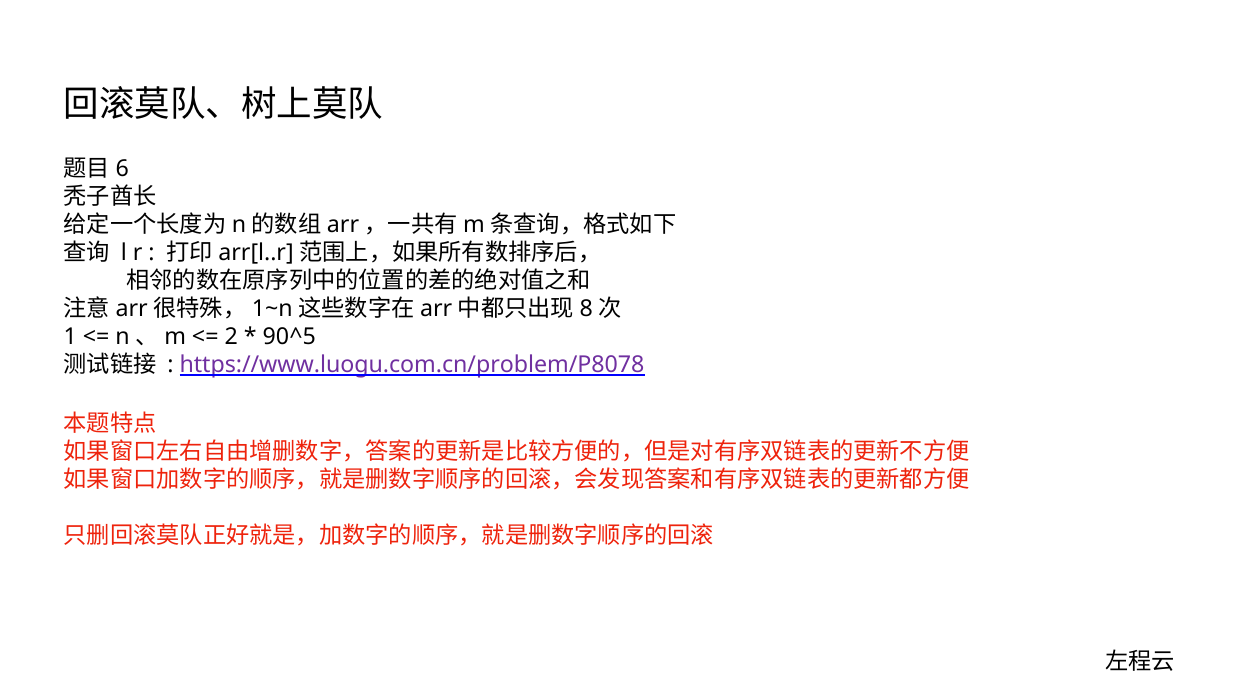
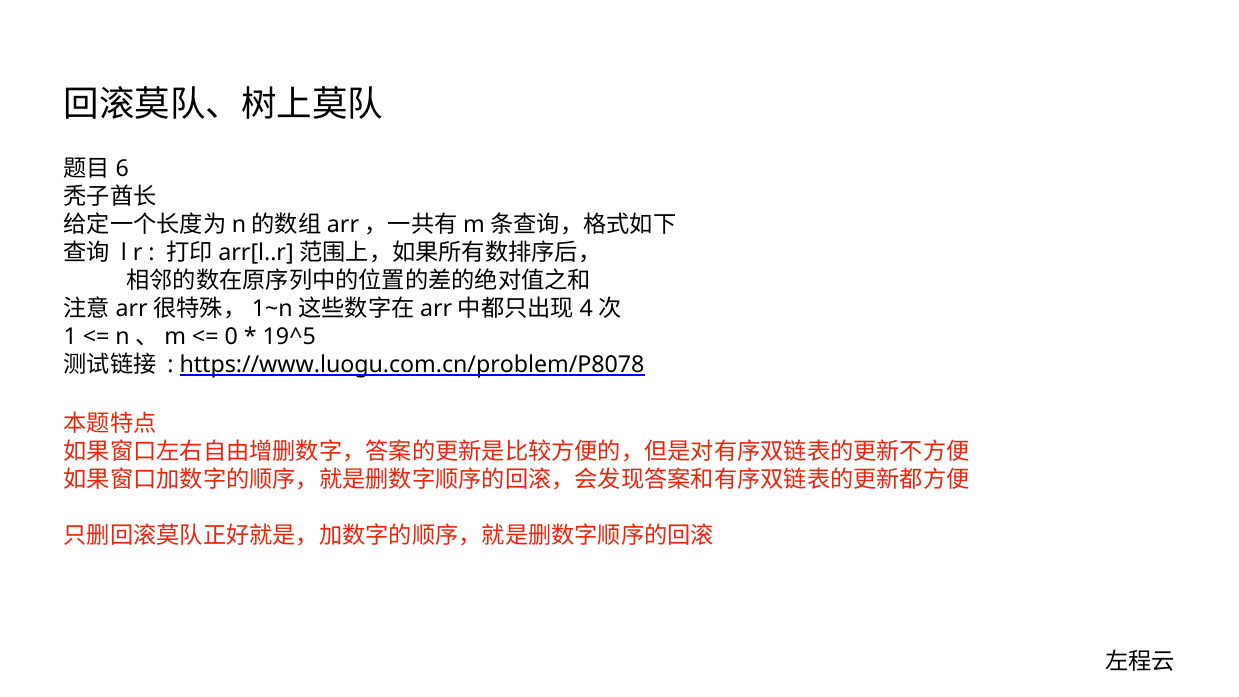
8: 8 -> 4 (586, 309)
2: 2 -> 0 (231, 336)
90^5: 90^5 -> 19^5 (289, 336)
https://www.luogu.com.cn/problem/P8078 colour: purple -> black (412, 364)
